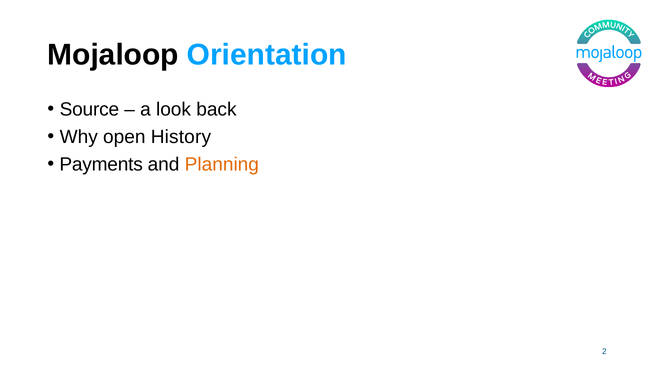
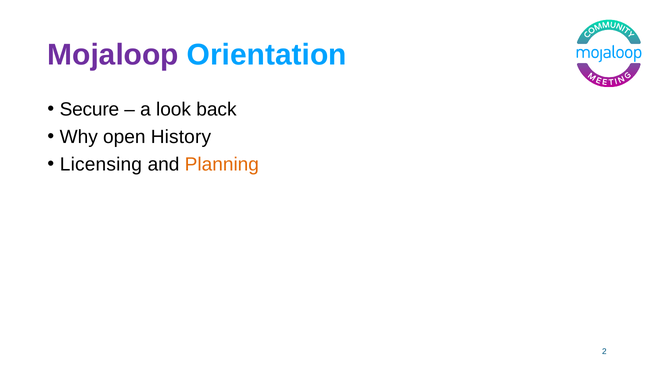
Mojaloop colour: black -> purple (113, 55)
Source: Source -> Secure (89, 109)
Payments: Payments -> Licensing (101, 164)
